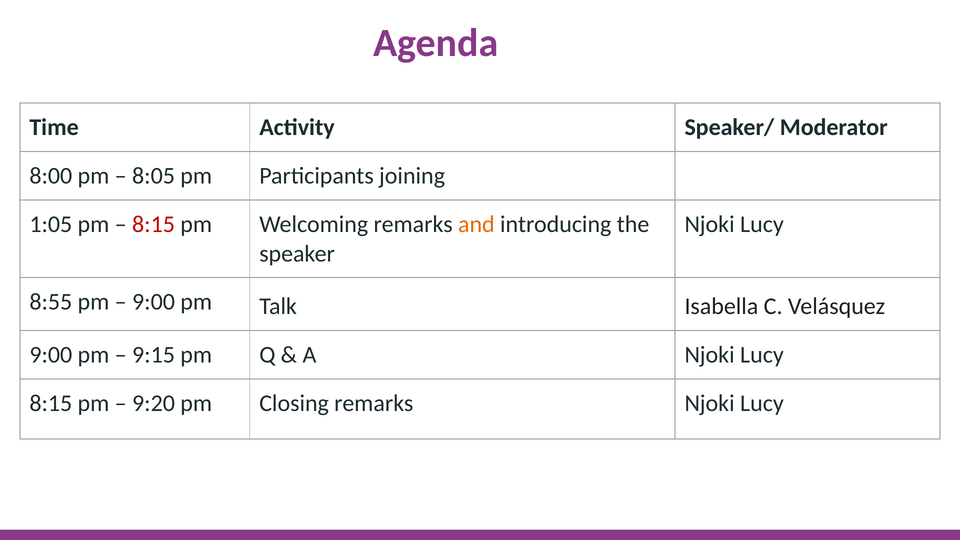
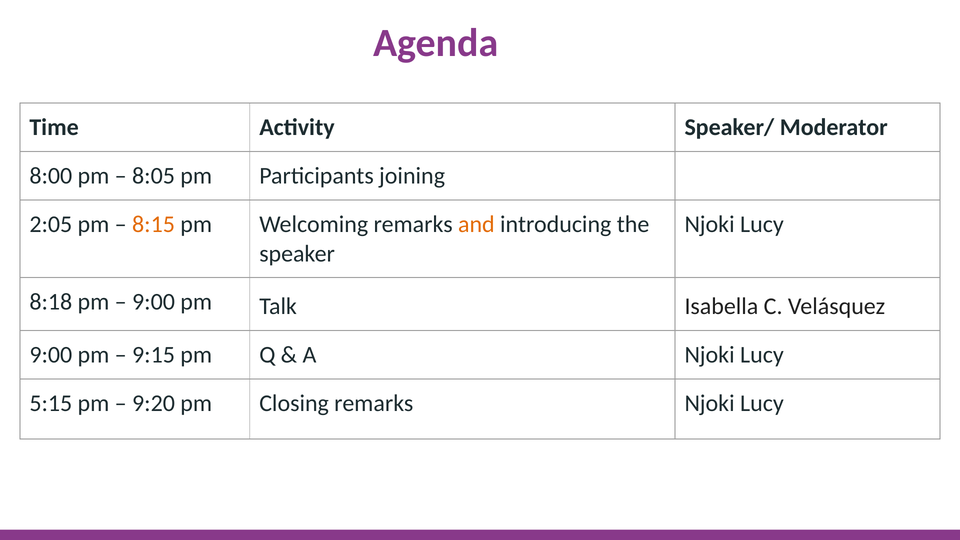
1:05: 1:05 -> 2:05 (51, 224)
8:15 colour: red -> orange (154, 224)
8:55: 8:55 -> 8:18 (51, 302)
8:15: 8:15 -> 5:15 (51, 403)
